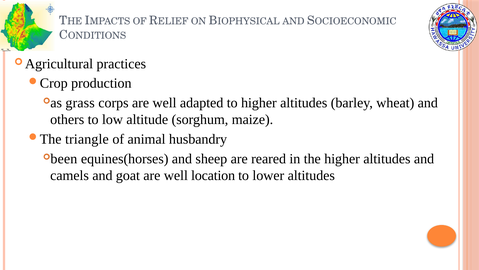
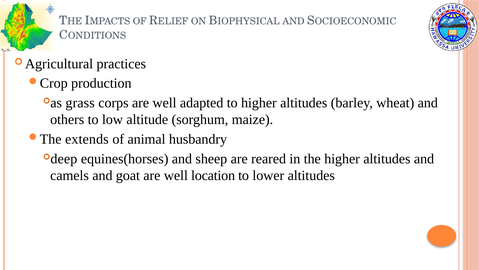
triangle: triangle -> extends (87, 139)
been: been -> deep (64, 159)
